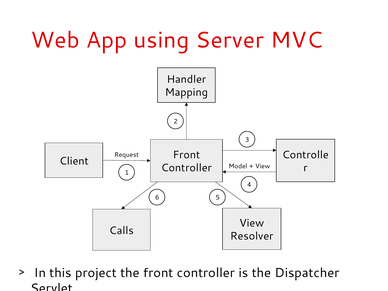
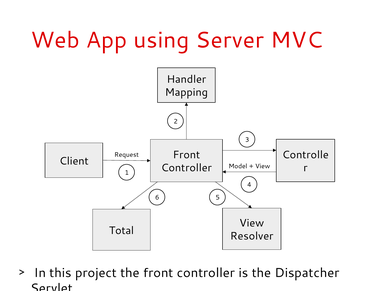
Calls: Calls -> Total (121, 230)
